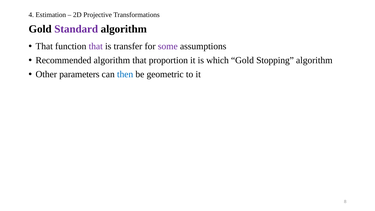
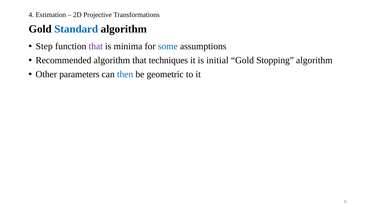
Standard colour: purple -> blue (76, 29)
That: That -> Step (44, 46)
transfer: transfer -> minima (128, 46)
some colour: purple -> blue (168, 46)
proportion: proportion -> techniques (168, 60)
which: which -> initial (217, 60)
